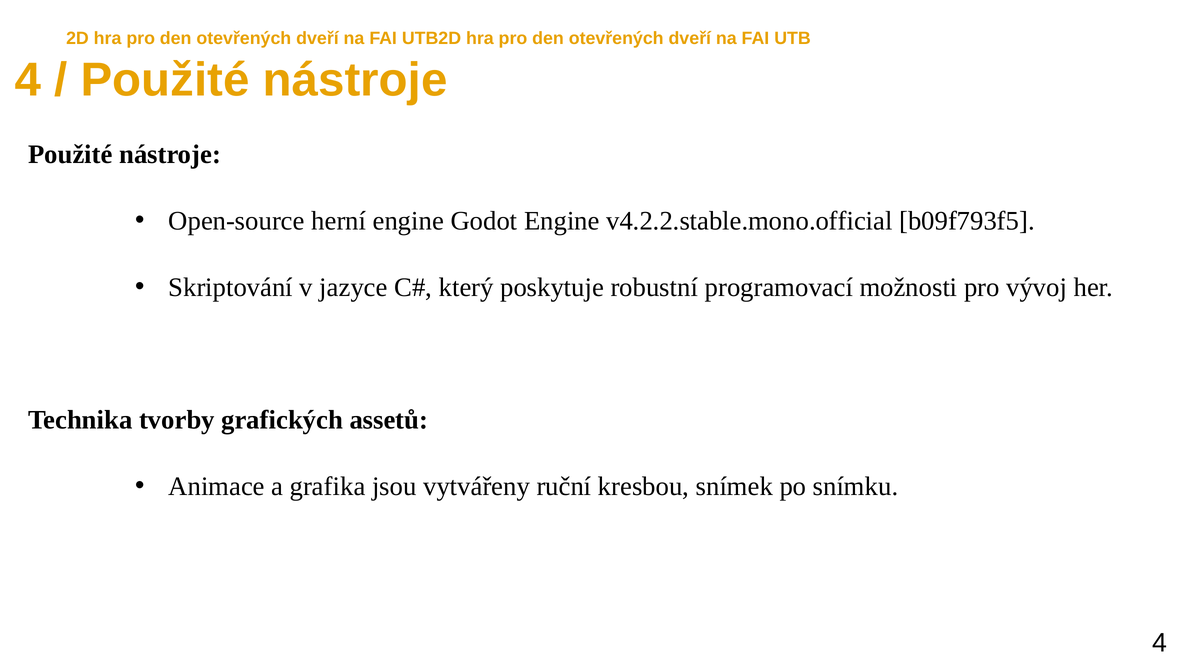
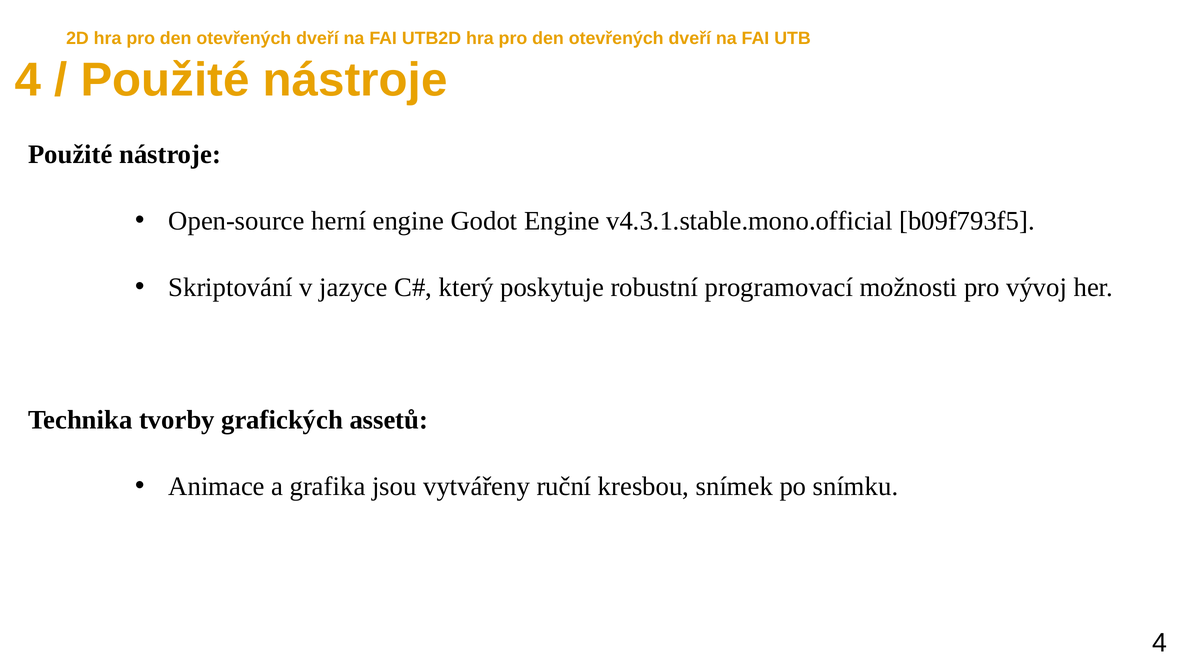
v4.2.2.stable.mono.official: v4.2.2.stable.mono.official -> v4.3.1.stable.mono.official (749, 221)
